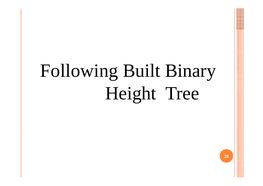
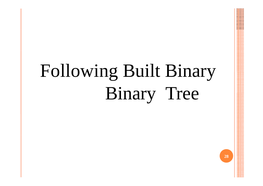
Height: Height -> Binary (131, 93)
